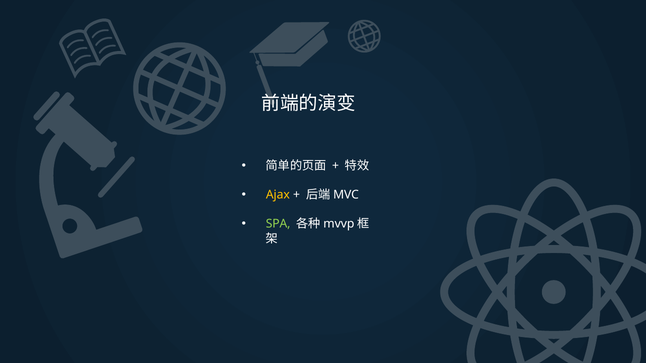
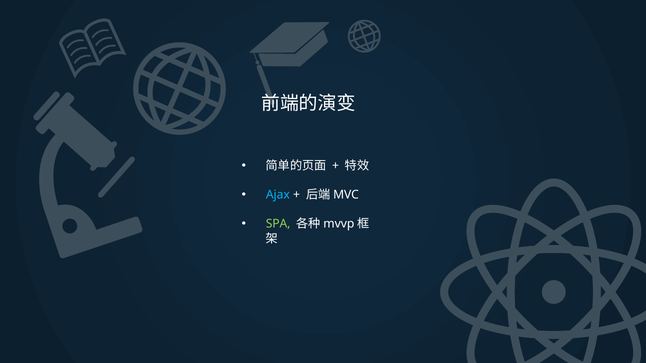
Ajax colour: yellow -> light blue (278, 195)
